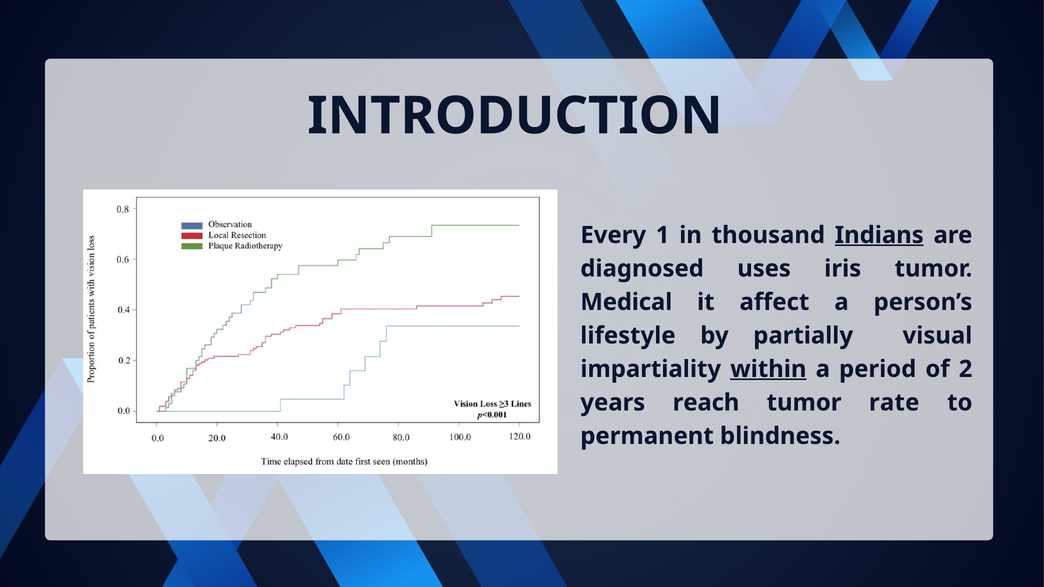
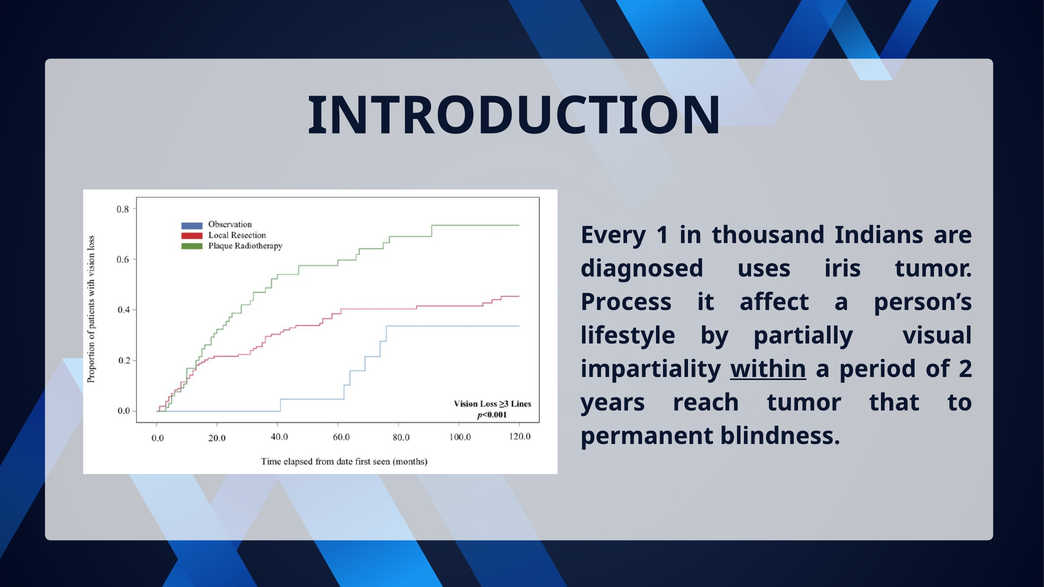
Indians underline: present -> none (879, 235)
Medical: Medical -> Process (626, 302)
rate: rate -> that (894, 403)
